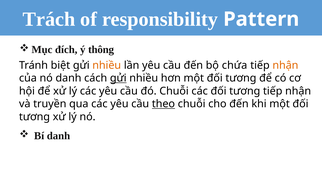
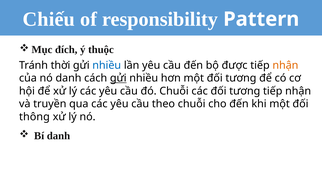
Trách: Trách -> Chiếu (49, 19)
thông: thông -> thuộc (101, 50)
biệt: biệt -> thời (61, 65)
nhiều colour: orange -> blue (107, 65)
chứa: chứa -> được (235, 65)
theo underline: present -> none (163, 104)
tương: tương -> thông (34, 117)
